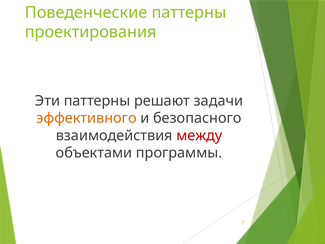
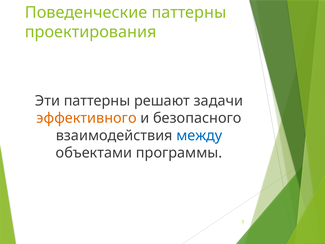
между colour: red -> blue (199, 135)
